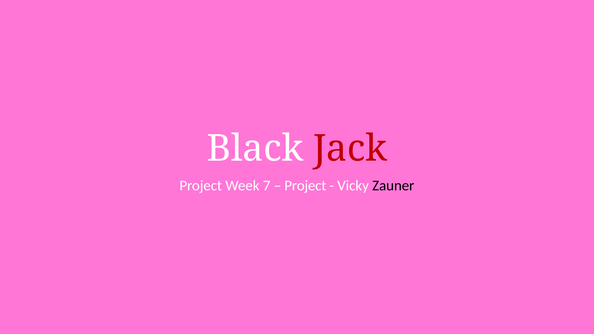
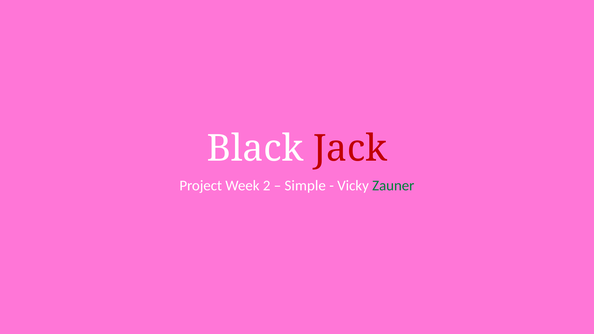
7: 7 -> 2 (267, 186)
Project: Project -> Simple (305, 186)
Zauner colour: black -> green (393, 186)
